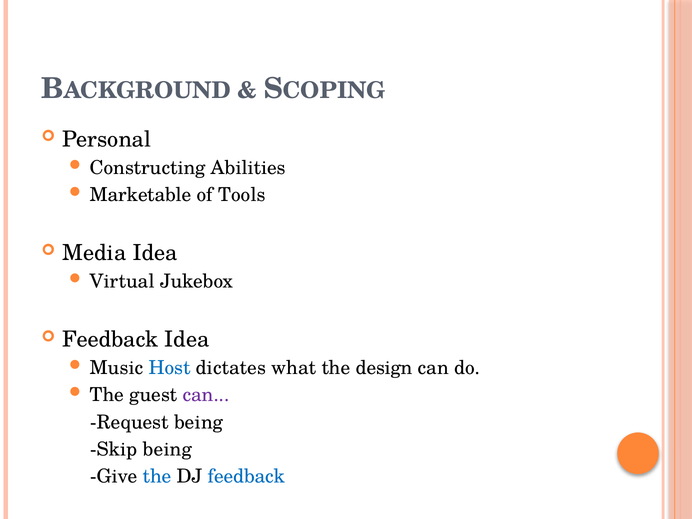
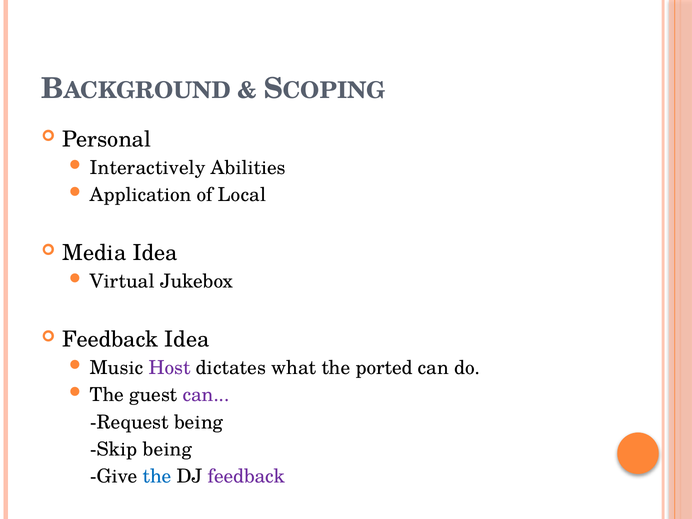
Constructing: Constructing -> Interactively (148, 168)
Marketable: Marketable -> Application (141, 195)
Tools: Tools -> Local (242, 195)
Host colour: blue -> purple (170, 368)
design: design -> ported (384, 368)
feedback colour: blue -> purple (247, 476)
